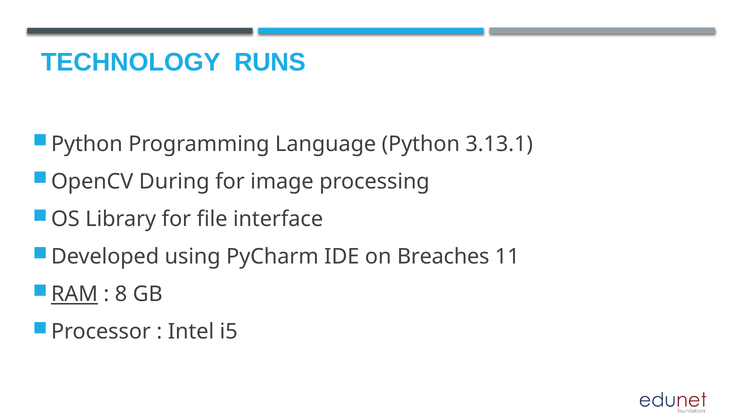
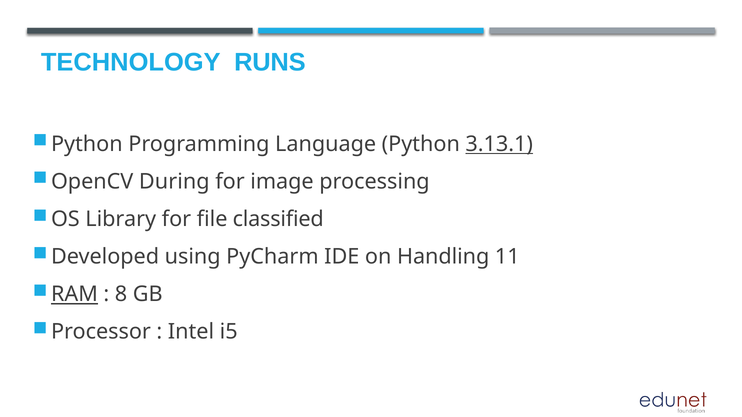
3.13.1 underline: none -> present (499, 144)
interface: interface -> classified (278, 219)
Breaches: Breaches -> Handling (443, 257)
